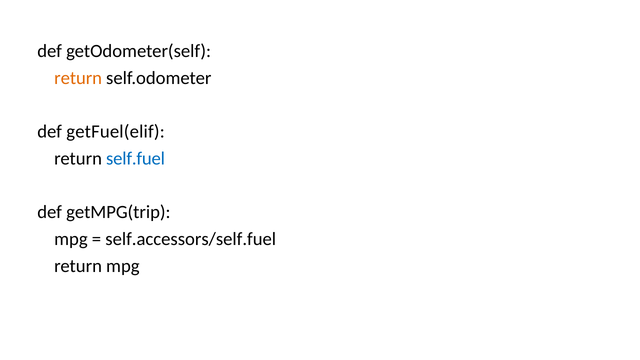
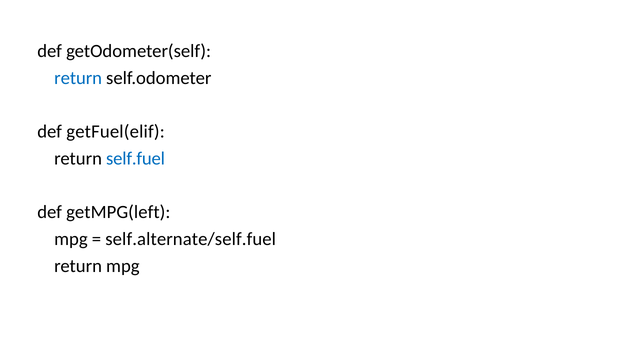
return colour: orange -> blue (78, 78)
getMPG(trip: getMPG(trip -> getMPG(left (118, 212)
self.accessors/self.fuel: self.accessors/self.fuel -> self.alternate/self.fuel (191, 239)
